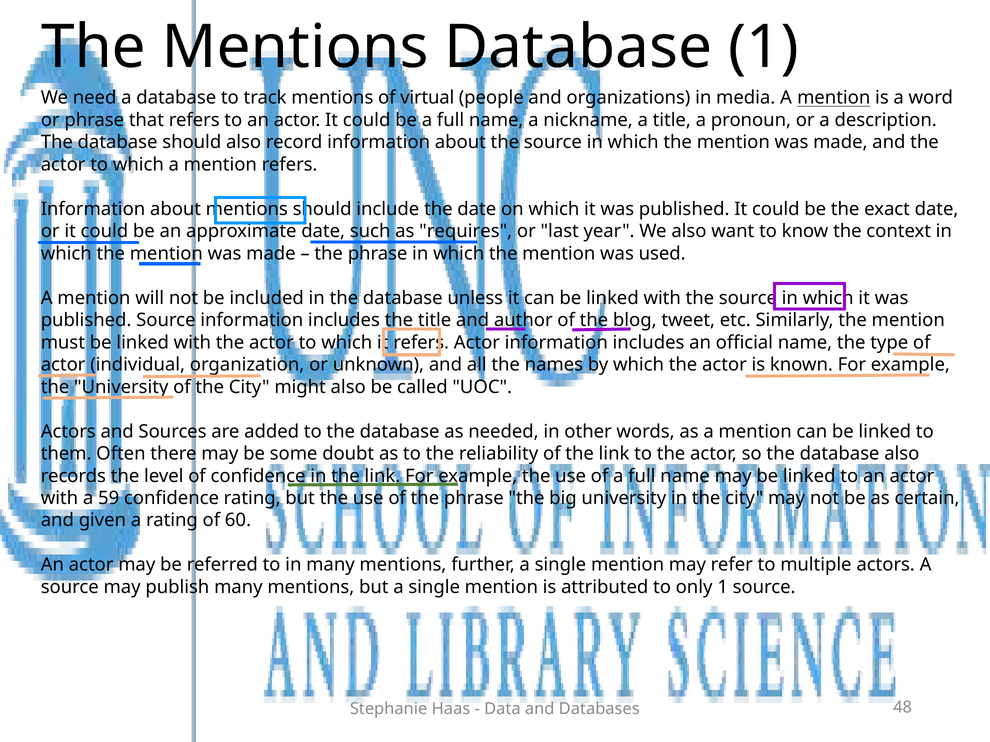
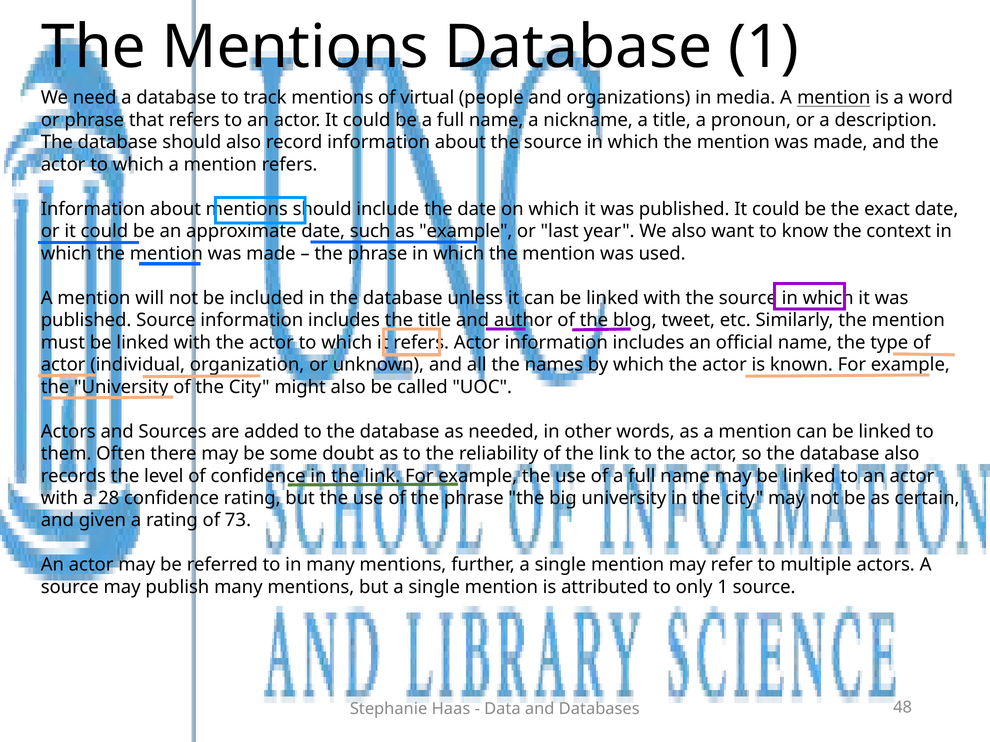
as requires: requires -> example (466, 231)
59: 59 -> 28 (109, 498)
60: 60 -> 73 (238, 521)
